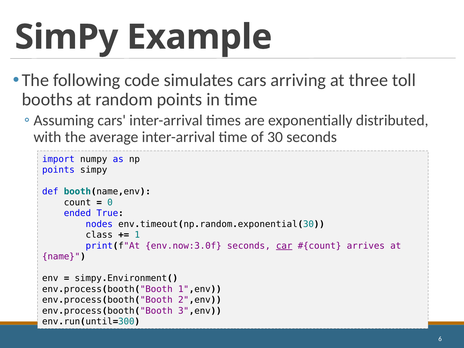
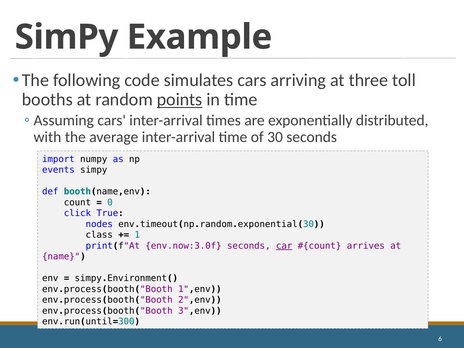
points underline: none -> present (180, 100)
points: points -> events (58, 170)
ended: ended -> click (77, 213)
